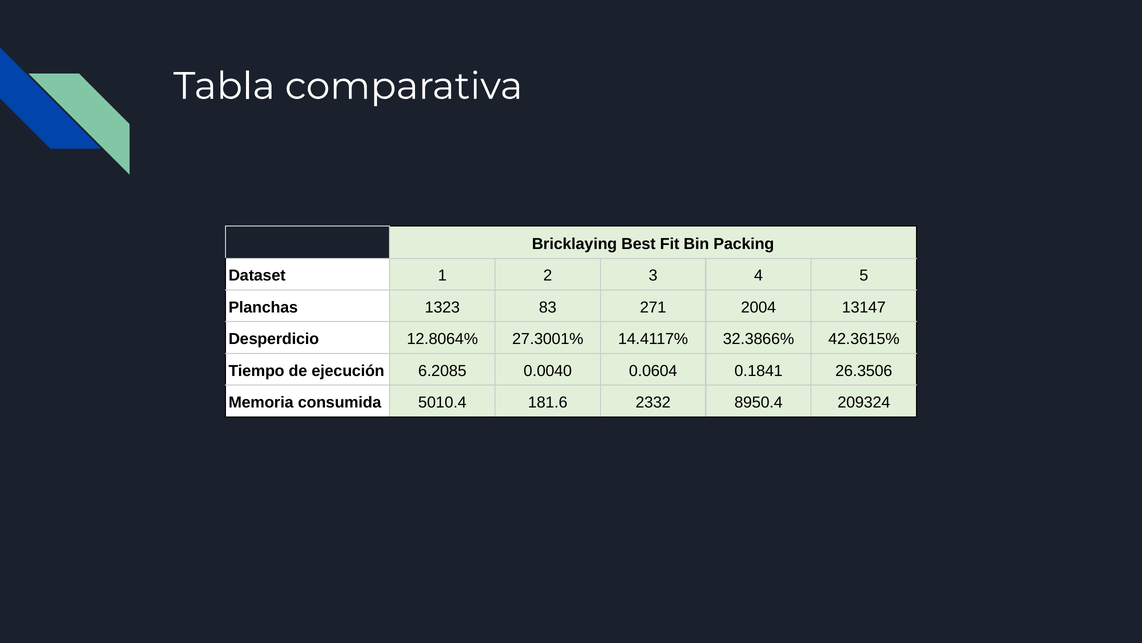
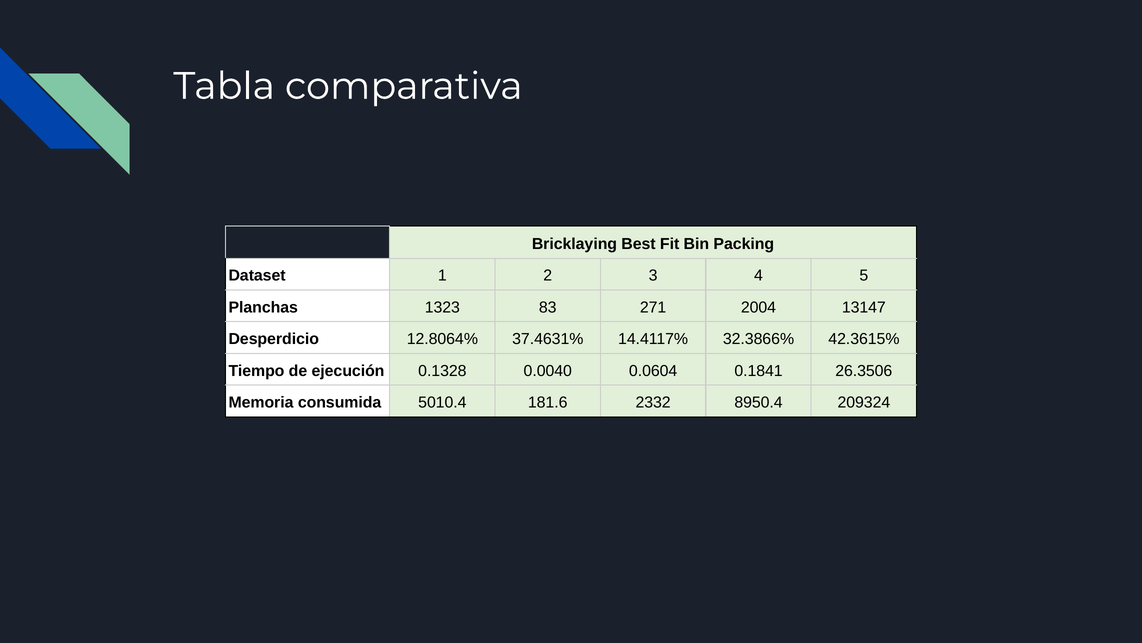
27.3001%: 27.3001% -> 37.4631% (548, 339)
6.2085: 6.2085 -> 0.1328 (442, 370)
